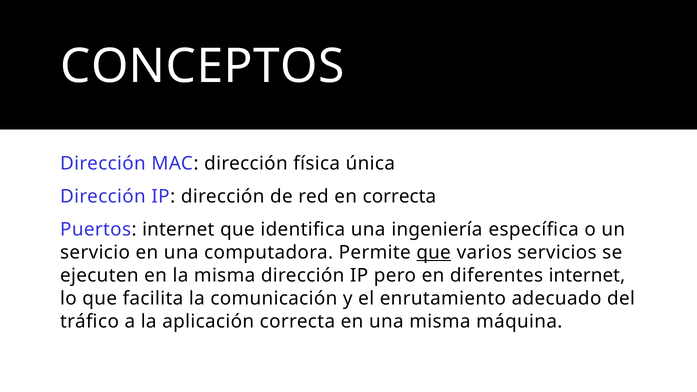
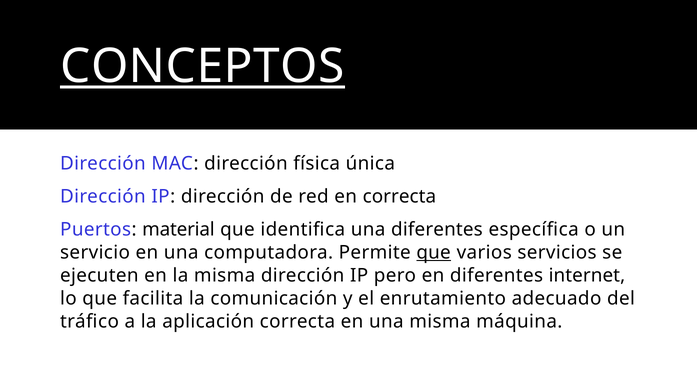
CONCEPTOS underline: none -> present (202, 66)
Puertos internet: internet -> material (178, 230)
una ingeniería: ingeniería -> diferentes (437, 230)
